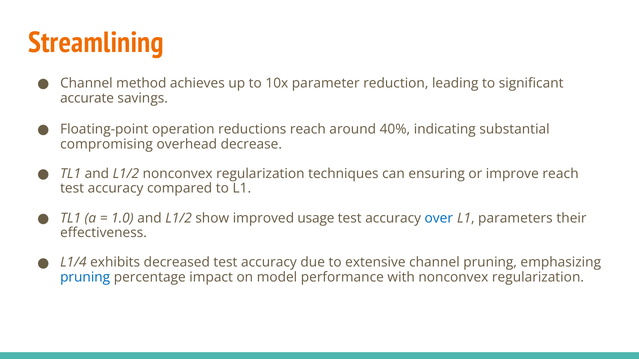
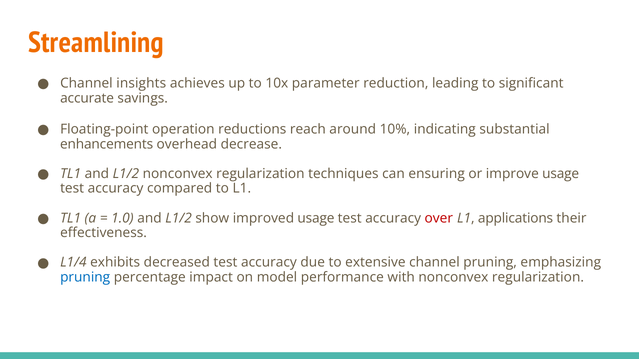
method: method -> insights (141, 83)
40%: 40% -> 10% (395, 129)
compromising: compromising -> enhancements (107, 144)
improve reach: reach -> usage (561, 174)
over colour: blue -> red (439, 218)
parameters: parameters -> applications (516, 218)
